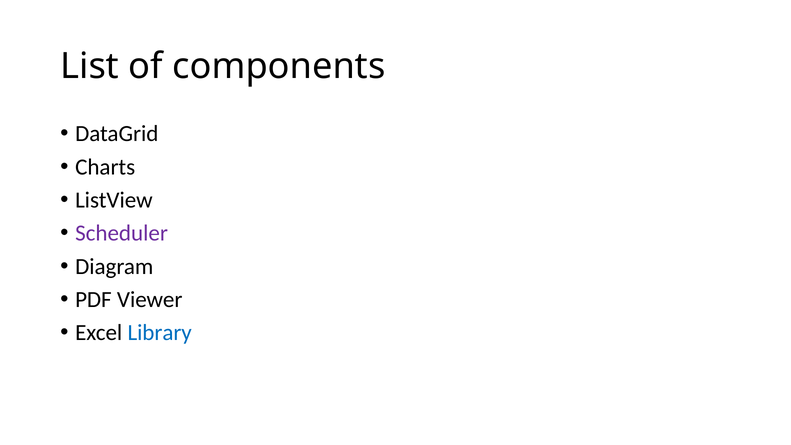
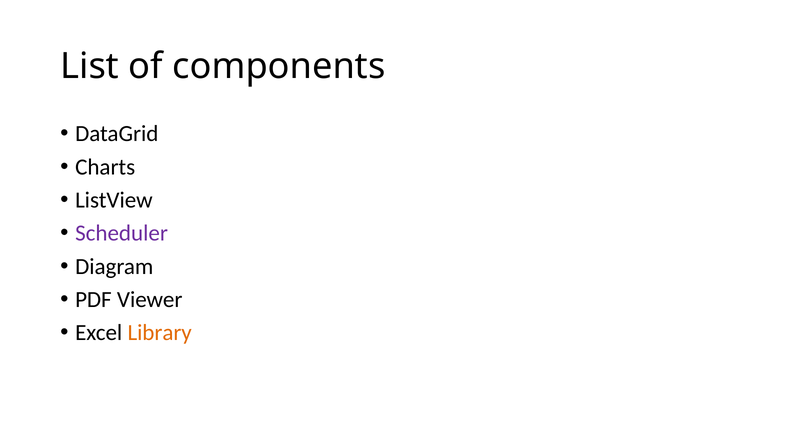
Library colour: blue -> orange (160, 333)
